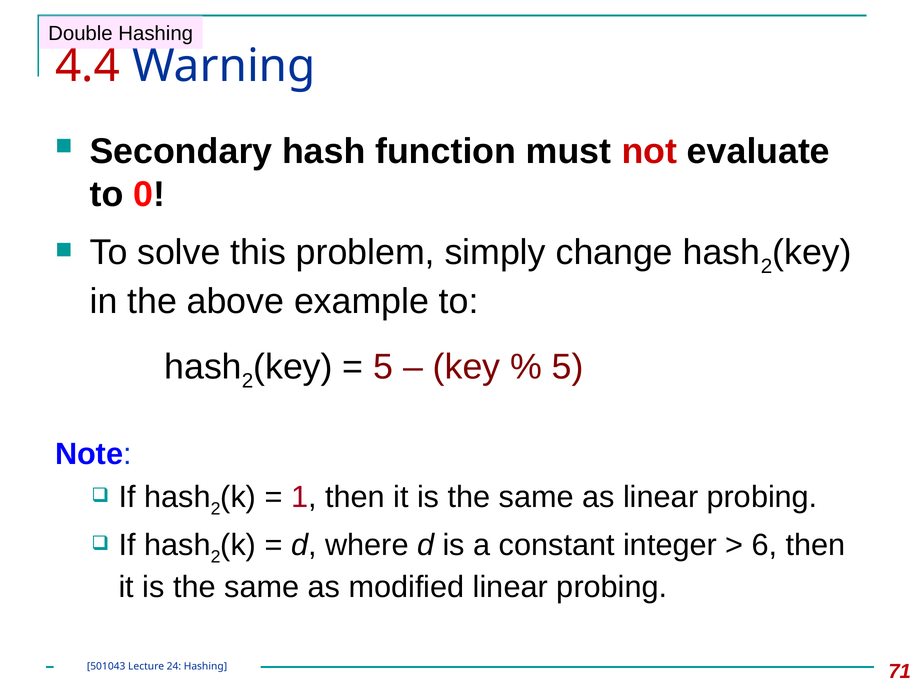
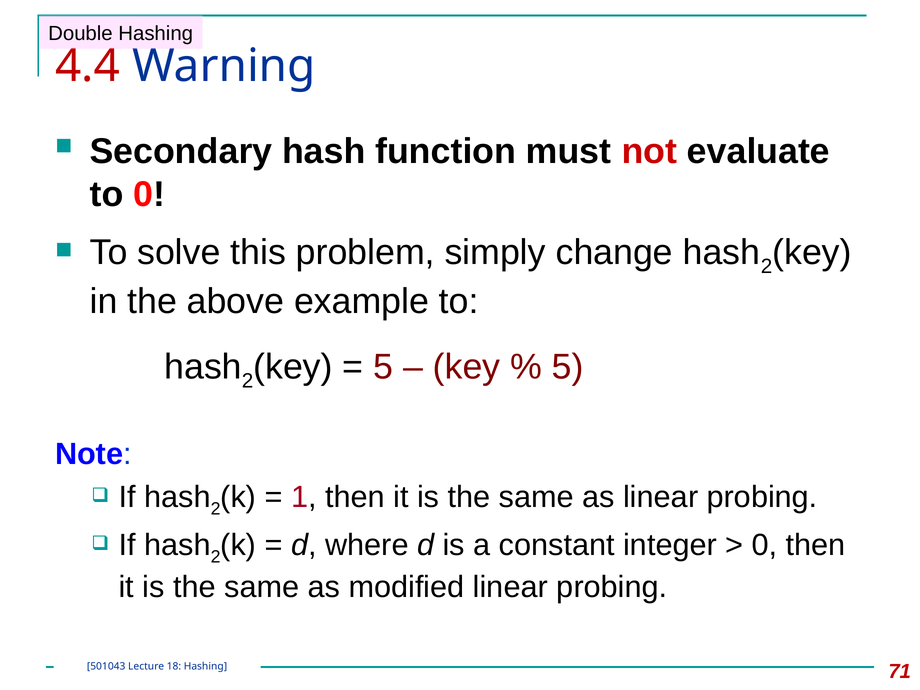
6: 6 -> 0 (765, 545)
24: 24 -> 18 (174, 666)
